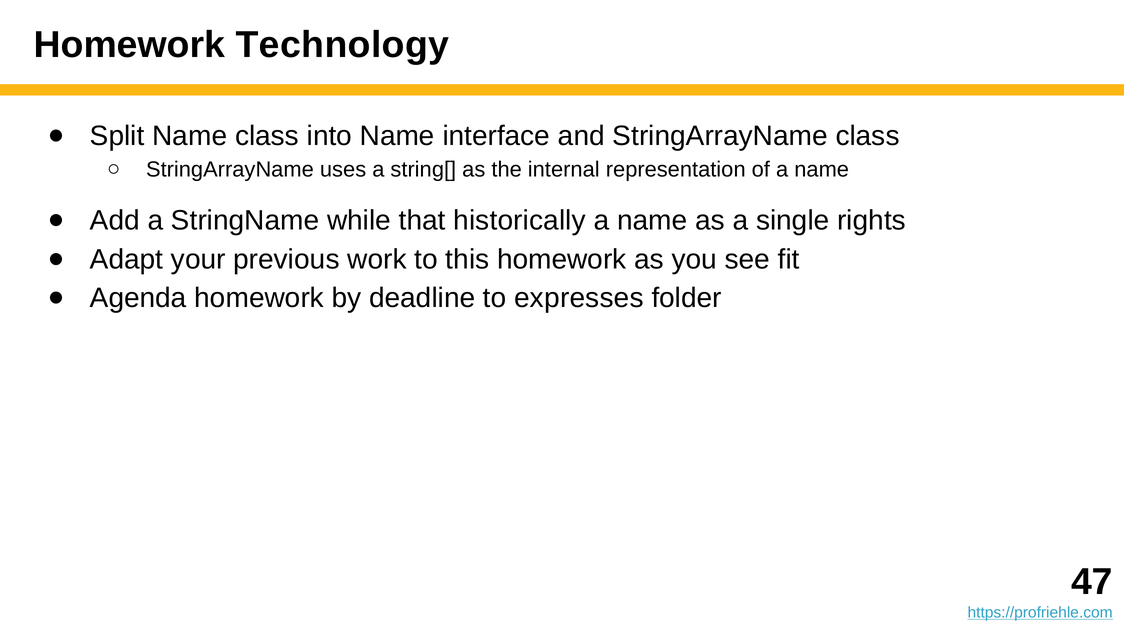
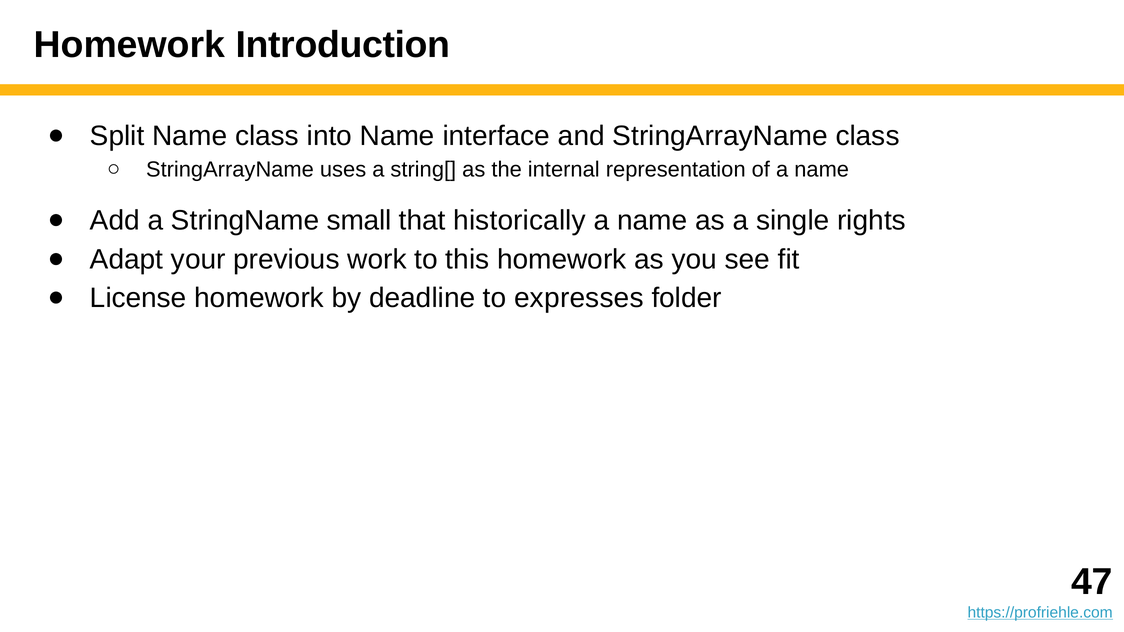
Technology: Technology -> Introduction (343, 45)
while: while -> small (359, 221)
Agenda: Agenda -> License (138, 298)
